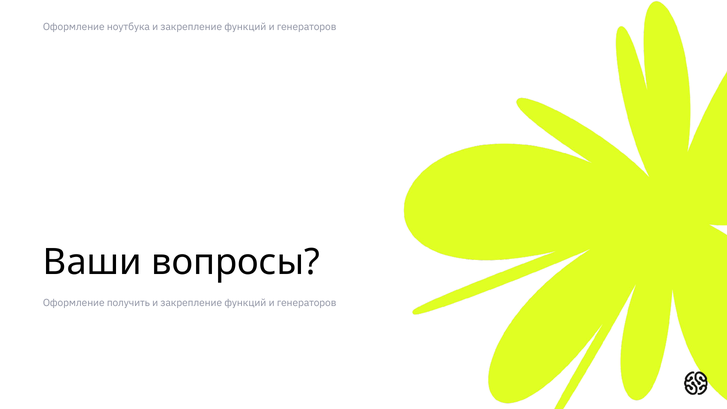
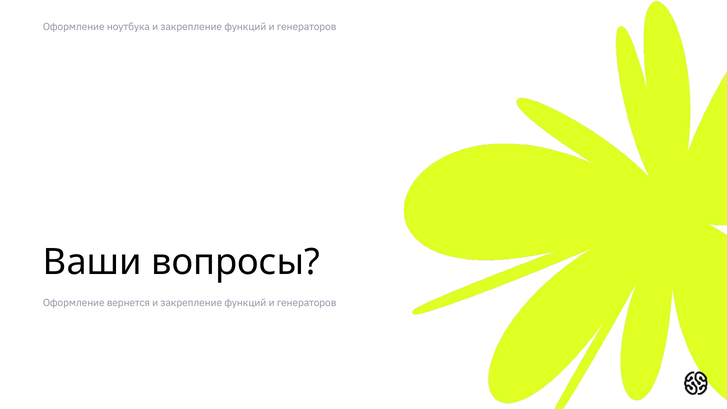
получить: получить -> вернется (128, 303)
